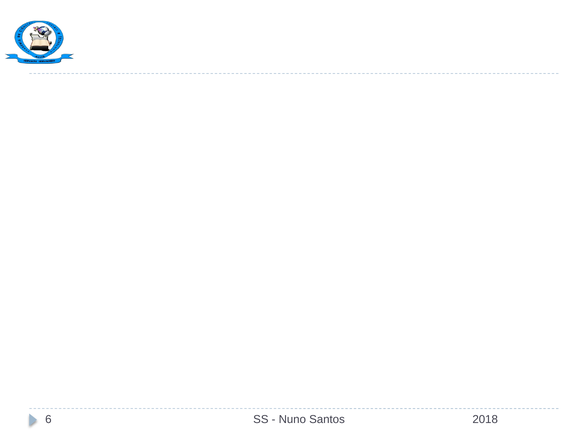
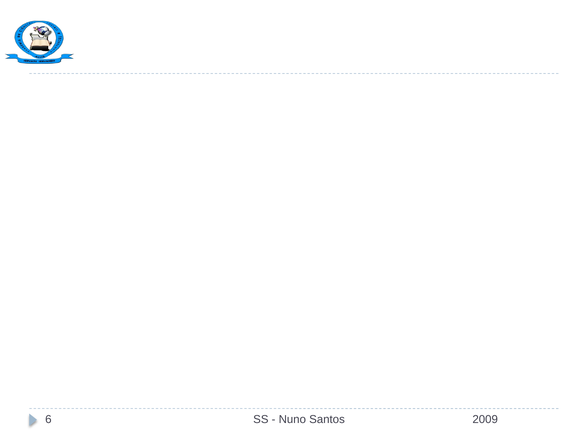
2018: 2018 -> 2009 (485, 419)
